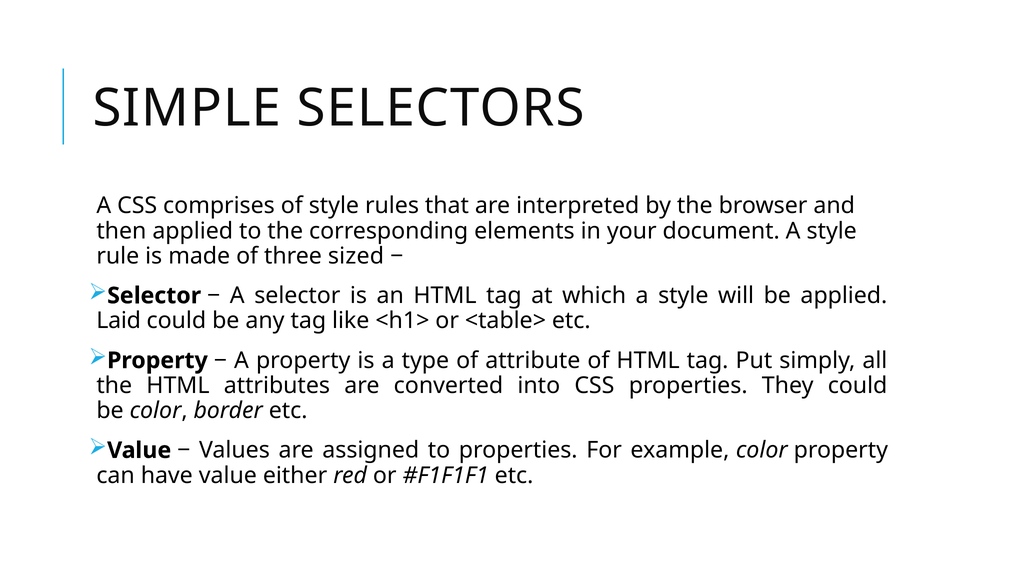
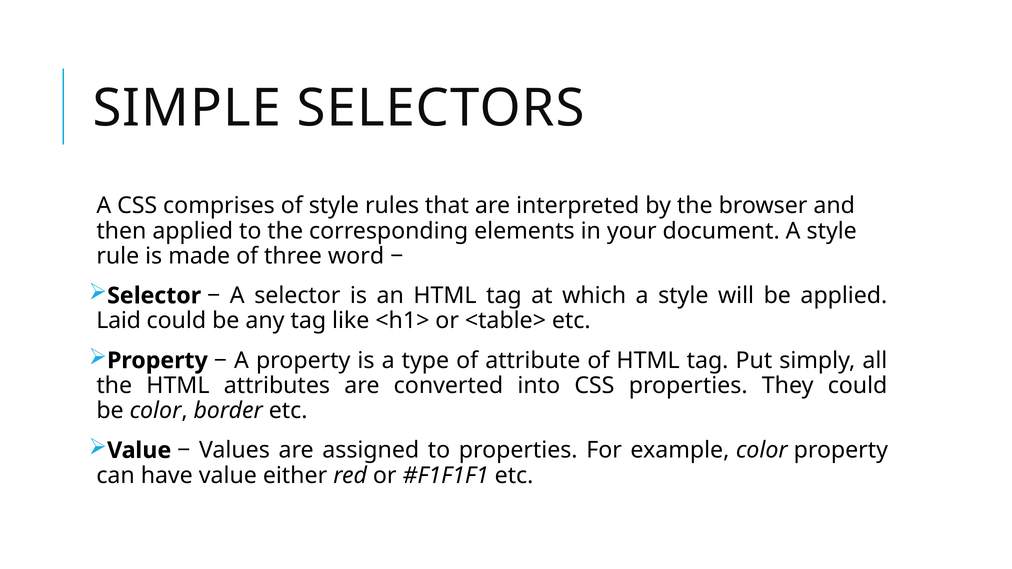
sized: sized -> word (356, 256)
